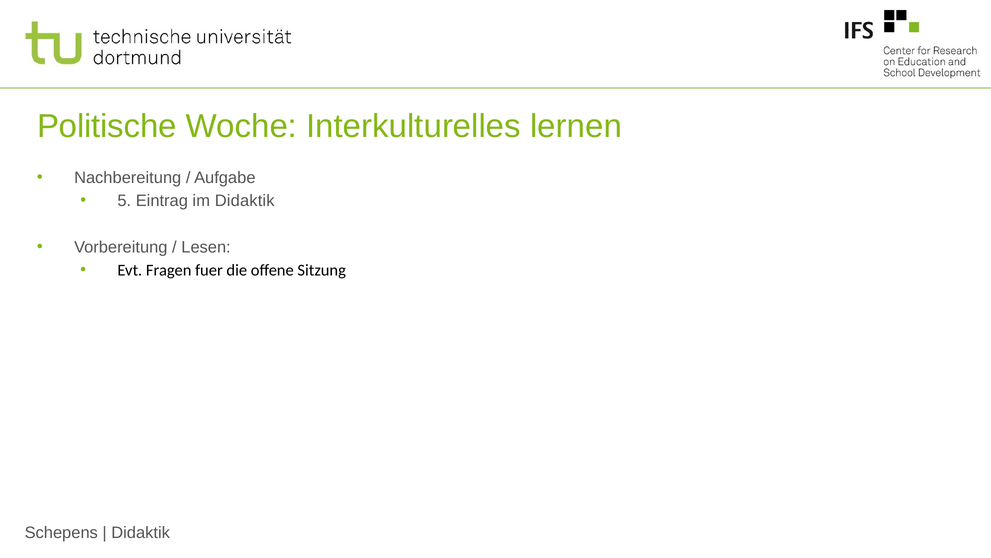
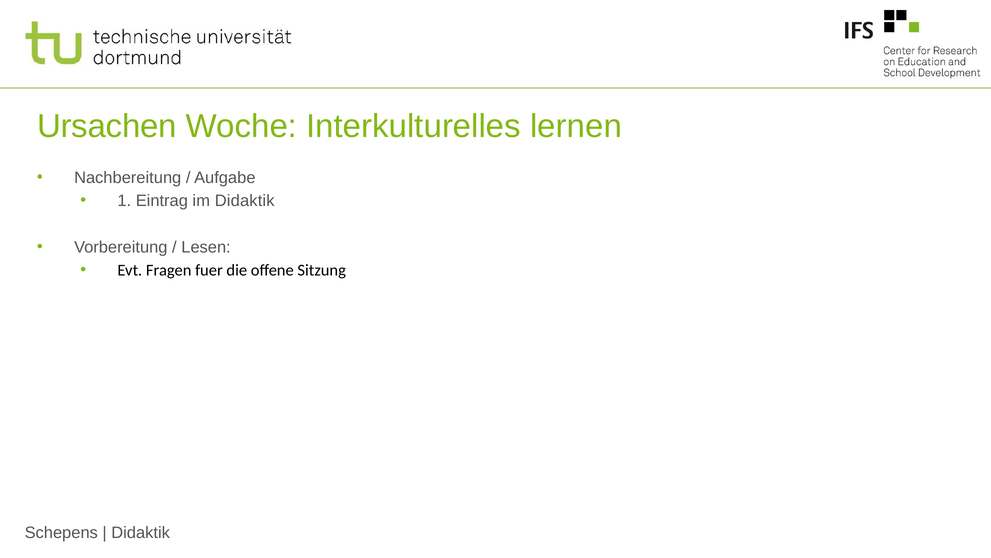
Politische: Politische -> Ursachen (107, 126)
5: 5 -> 1 (124, 201)
